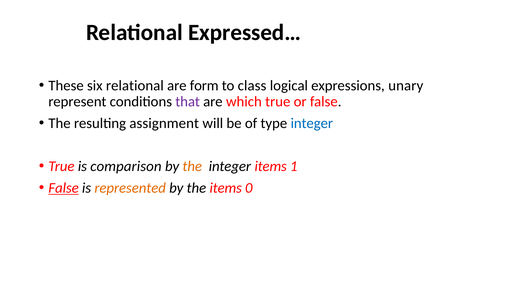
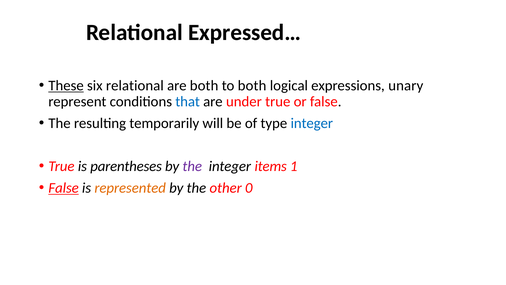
These underline: none -> present (66, 86)
are form: form -> both (204, 86)
to class: class -> both (252, 86)
that colour: purple -> blue (188, 101)
which: which -> under (244, 101)
assignment: assignment -> temporarily (164, 123)
comparison: comparison -> parentheses (126, 166)
the colour: orange -> purple (192, 166)
the items: items -> other (226, 188)
